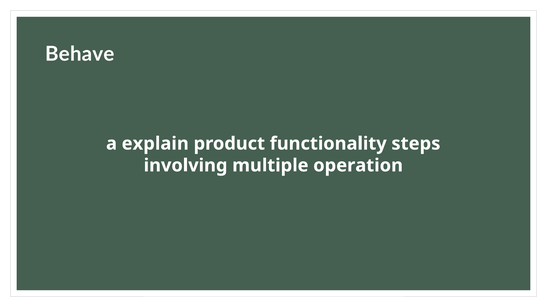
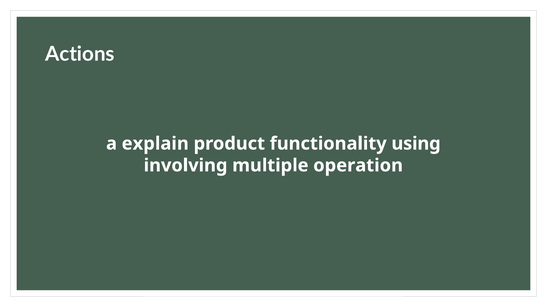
Behave: Behave -> Actions (80, 54)
steps: steps -> using (416, 144)
